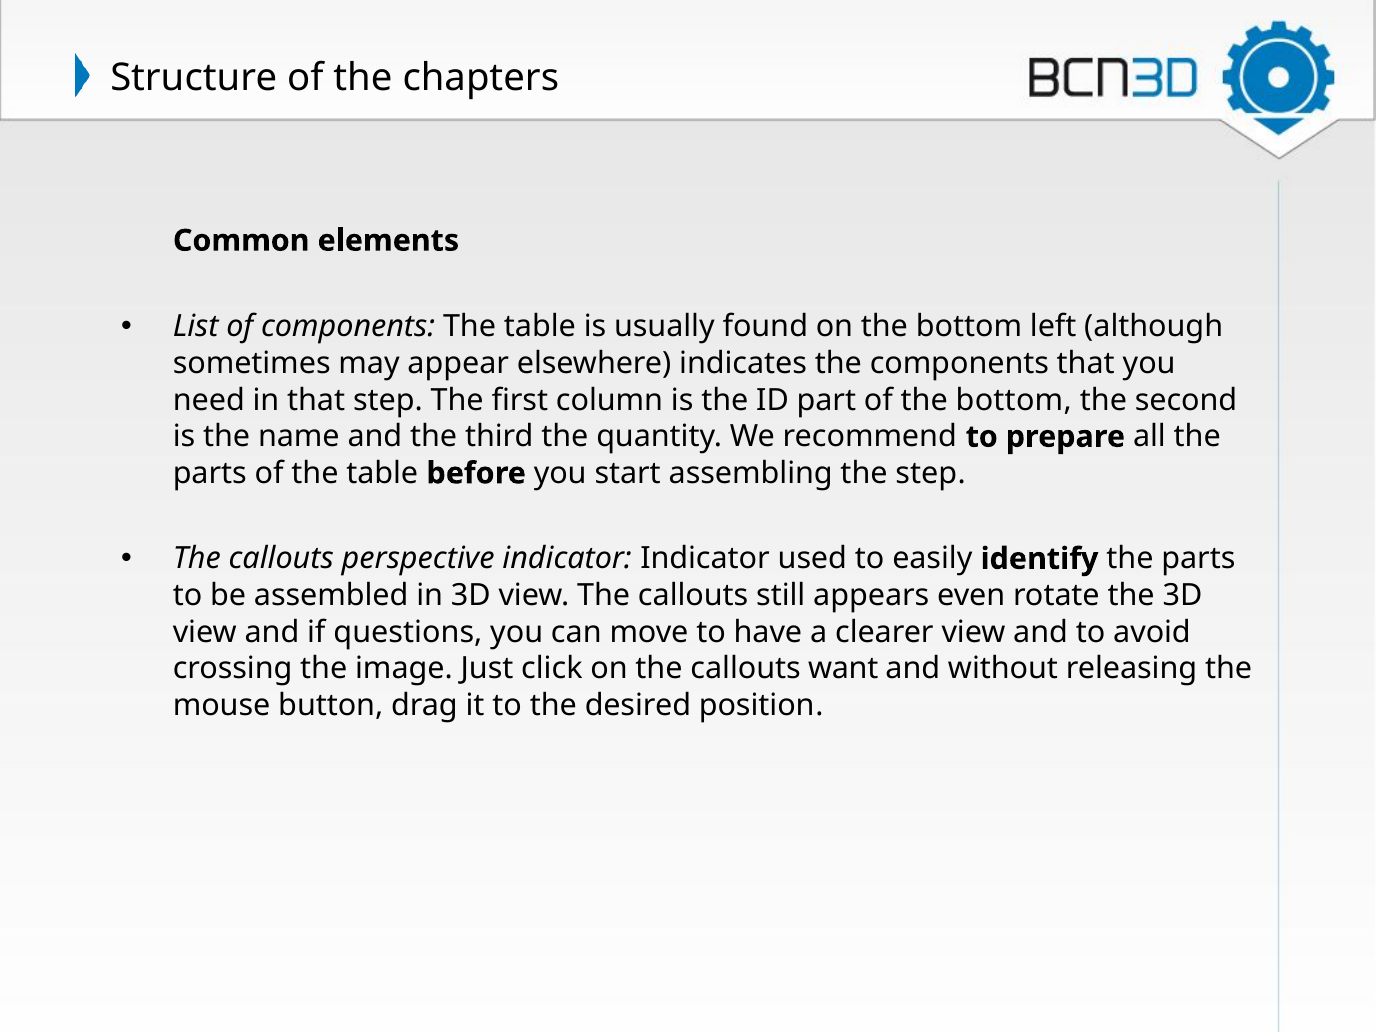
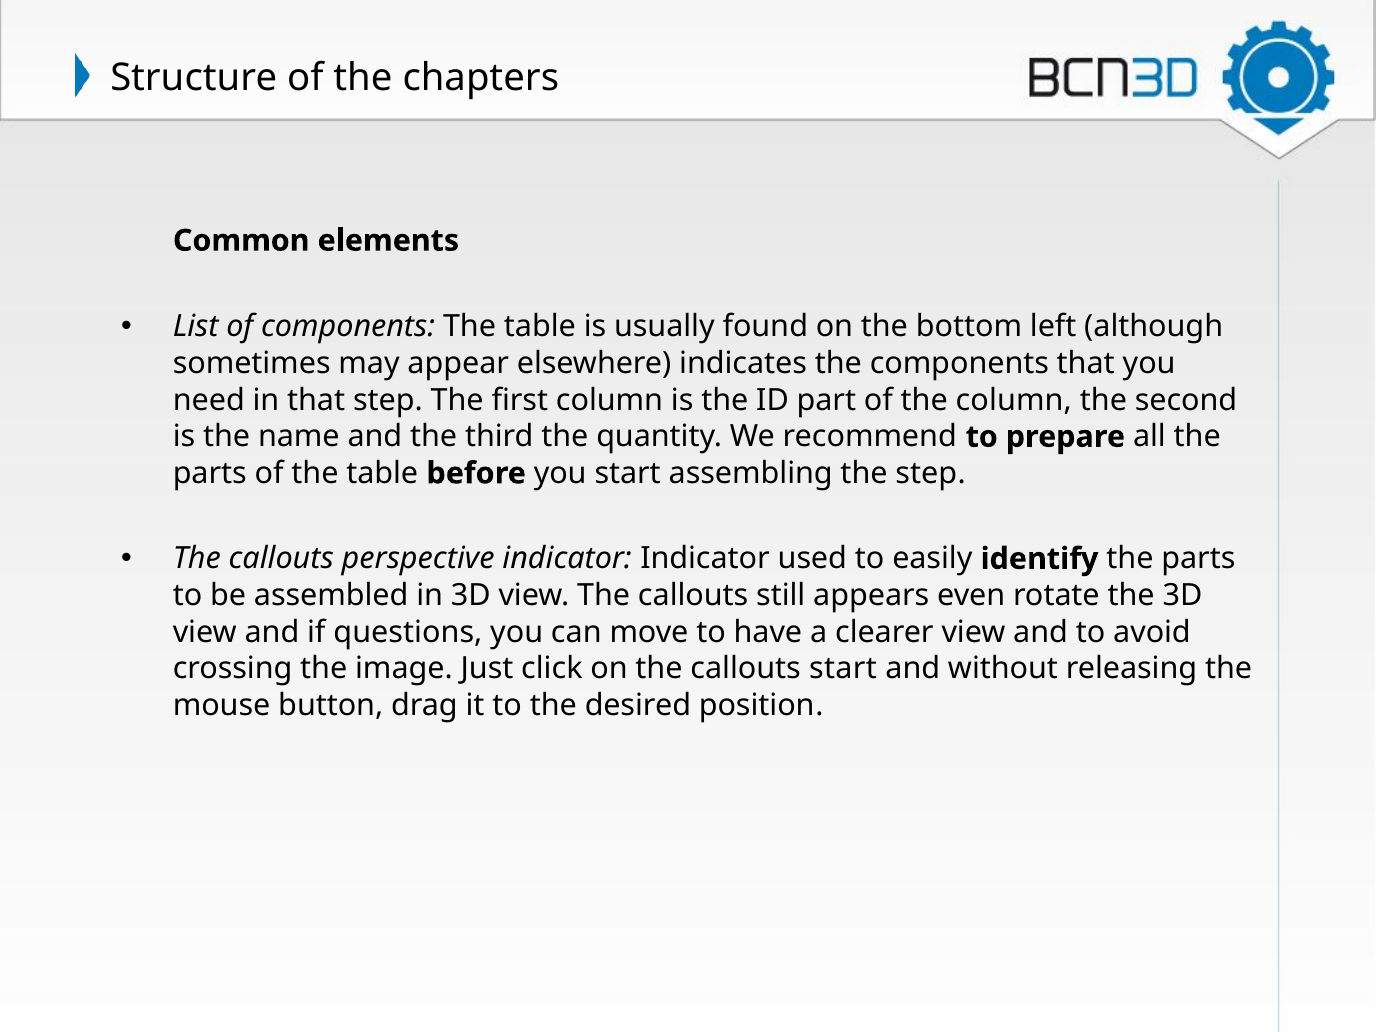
of the bottom: bottom -> column (1014, 400)
callouts want: want -> start (843, 669)
